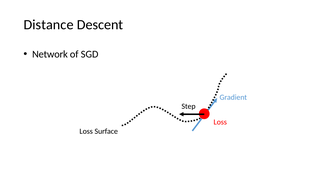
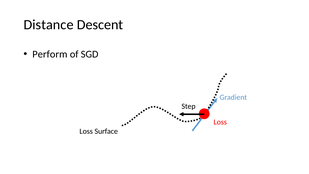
Network: Network -> Perform (50, 54)
